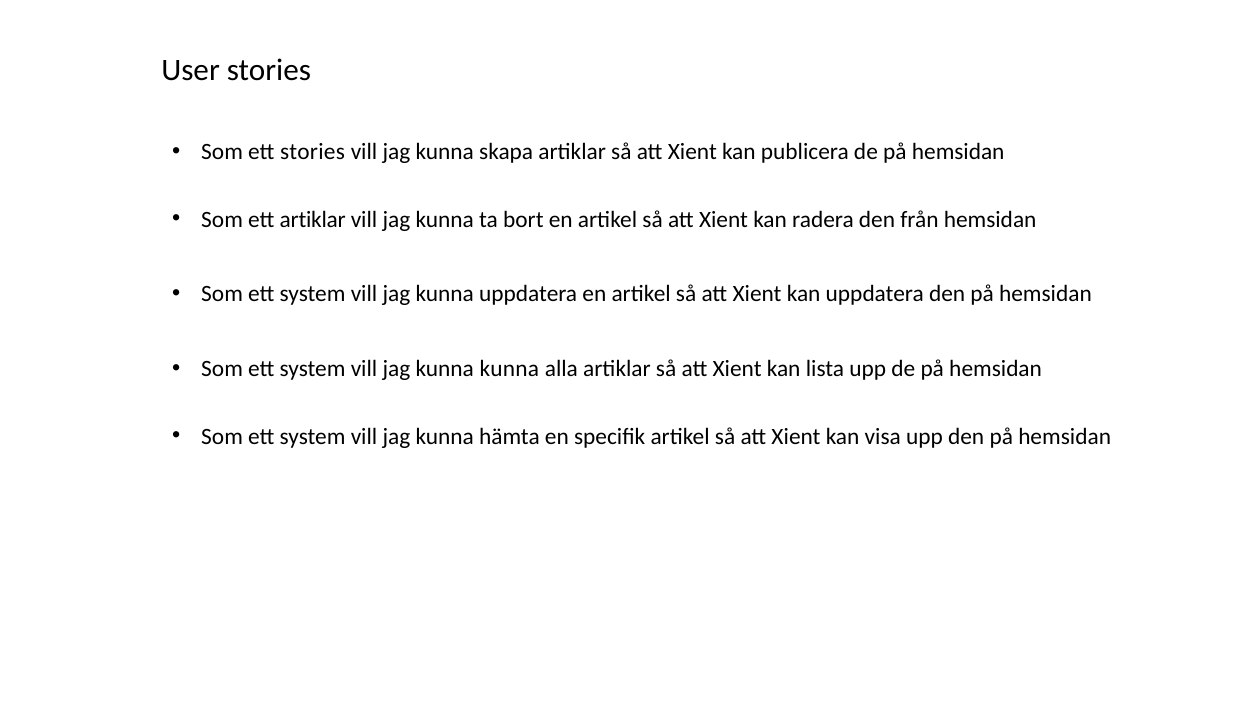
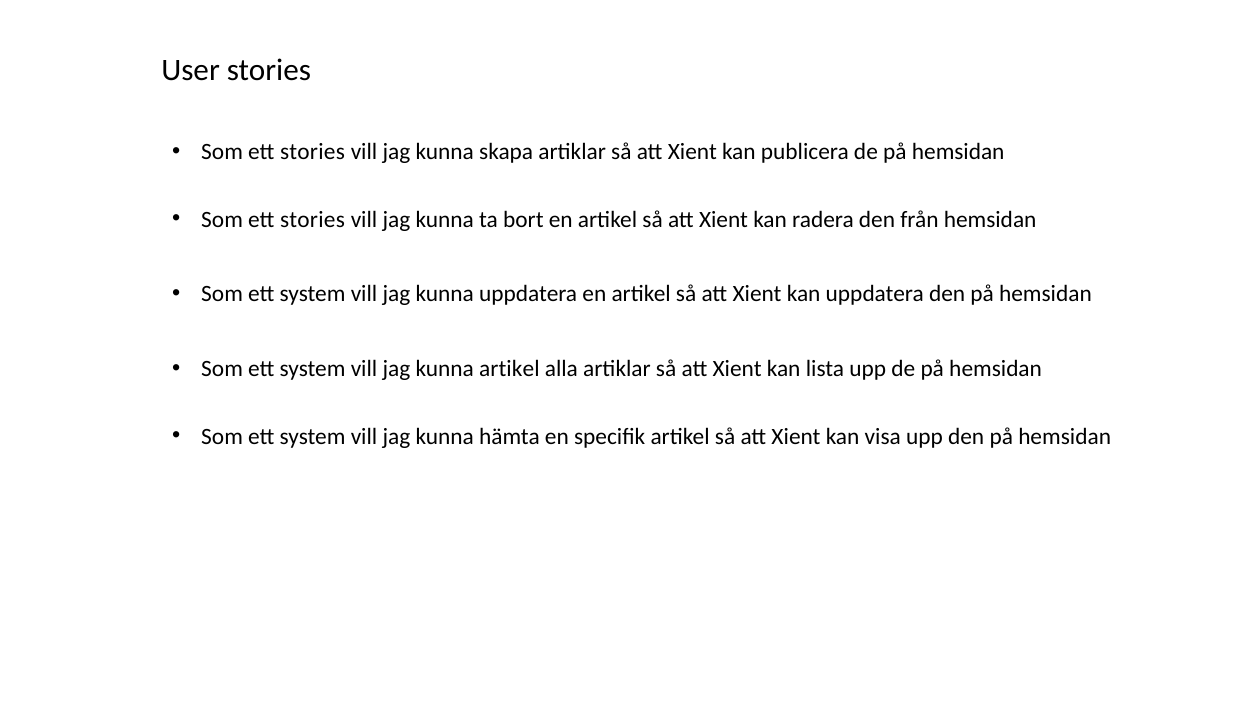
artiklar: artiklar -> stories (312, 219)
kunna kunna: kunna -> artikel (509, 369)
